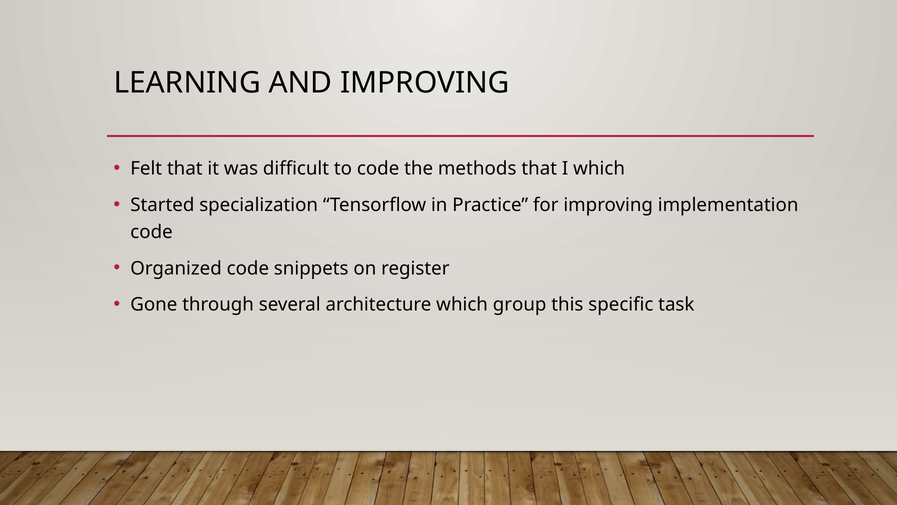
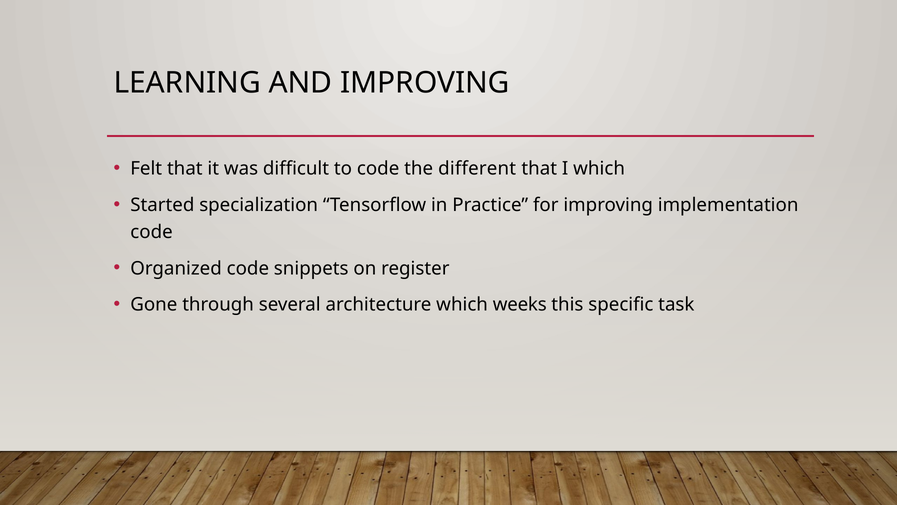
methods: methods -> different (477, 169)
group: group -> weeks (520, 304)
